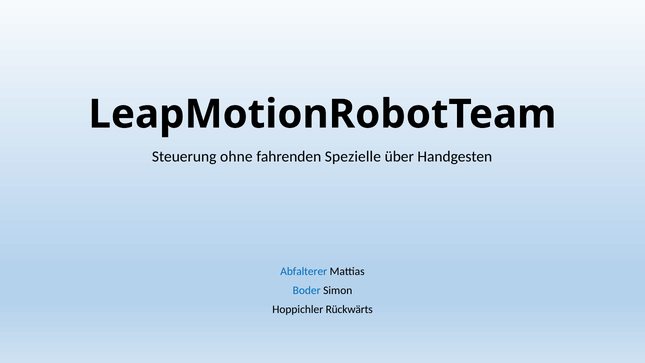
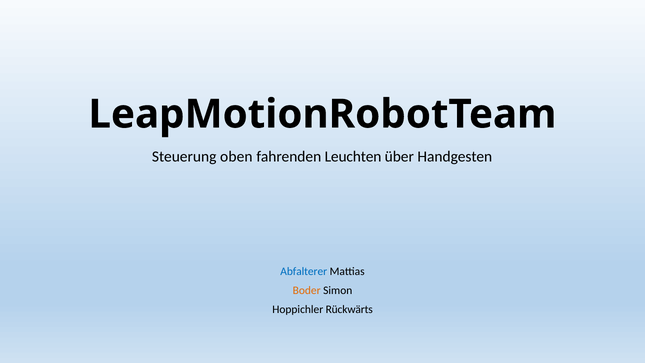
ohne: ohne -> oben (236, 156)
Spezielle: Spezielle -> Leuchten (353, 156)
Boder colour: blue -> orange (307, 290)
